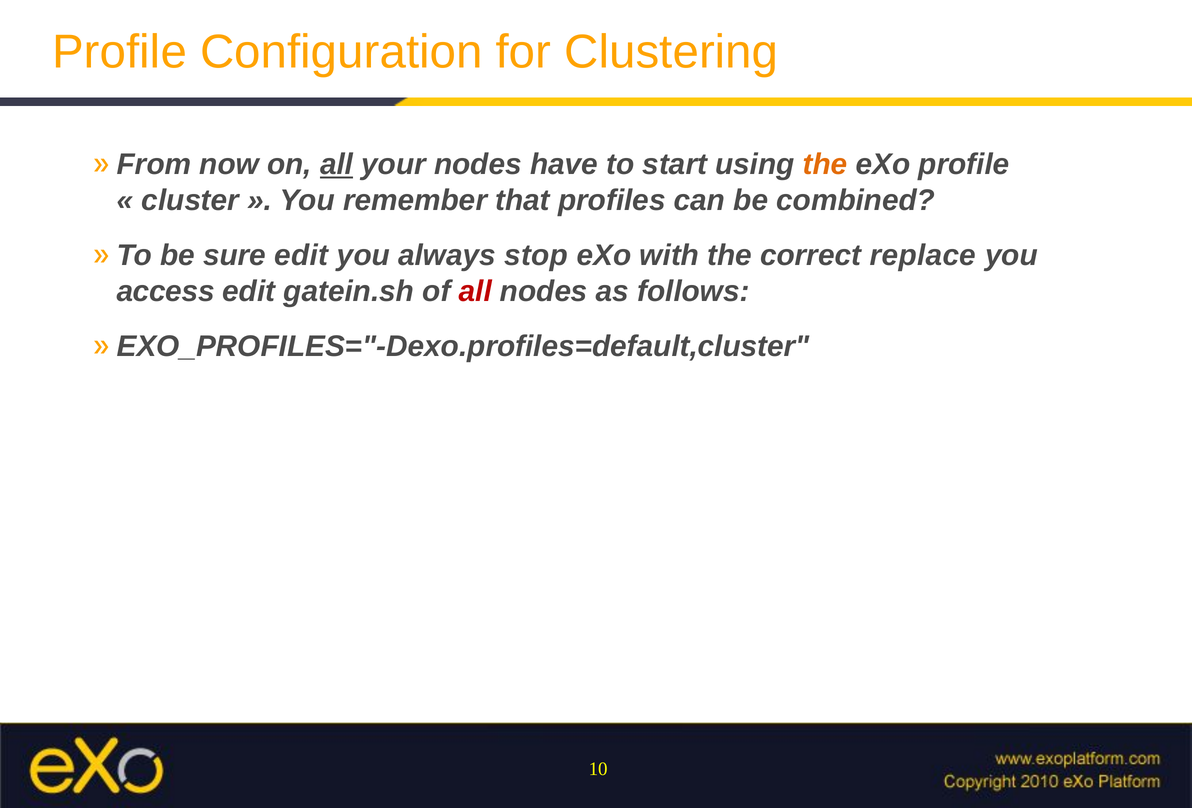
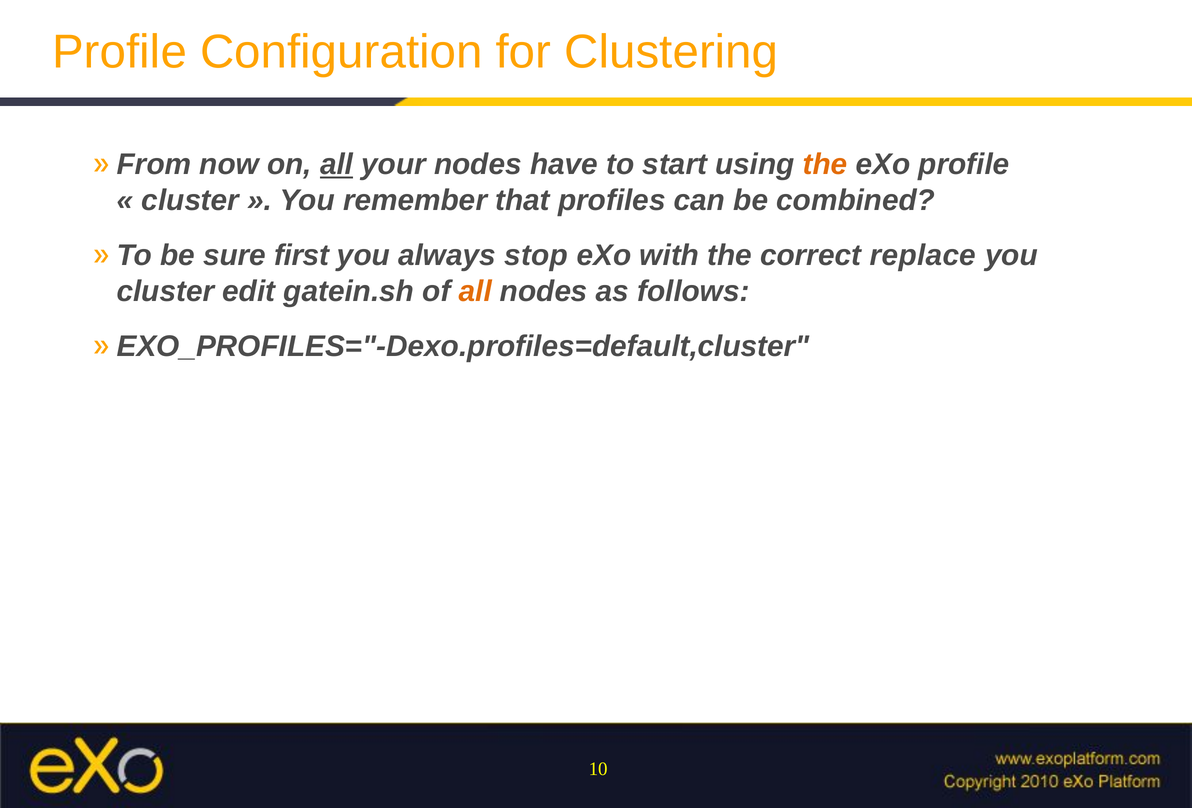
sure edit: edit -> first (302, 255)
access: access -> cluster (165, 291)
all colour: red -> orange (475, 291)
